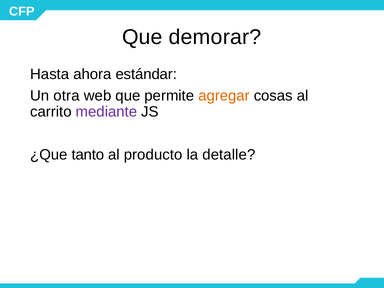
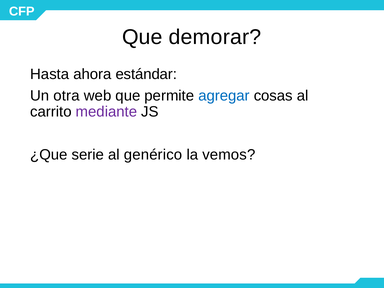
agregar colour: orange -> blue (224, 96)
tanto: tanto -> serie (88, 155)
producto: producto -> genérico (153, 155)
detalle: detalle -> vemos (229, 155)
